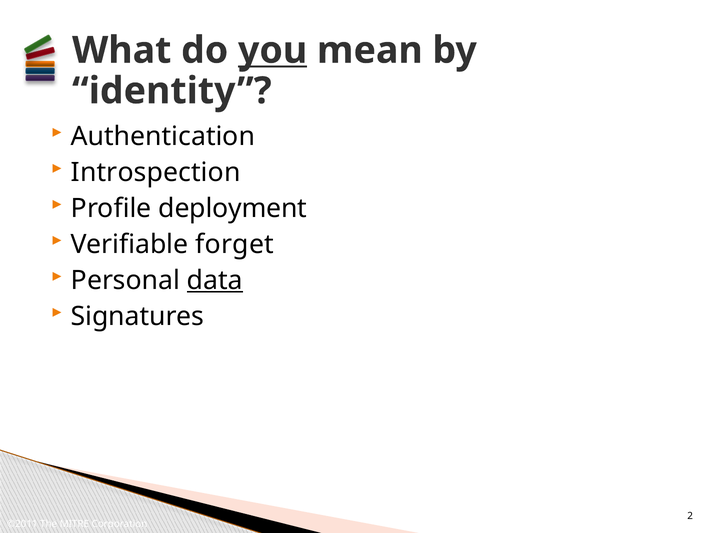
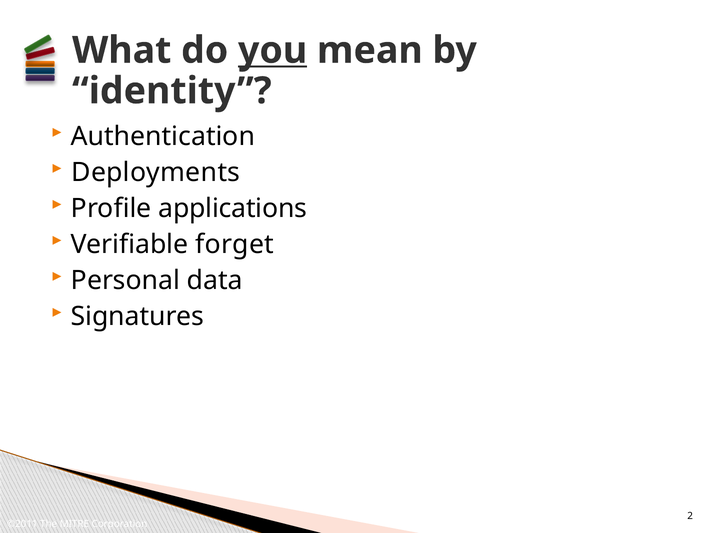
Introspection: Introspection -> Deployments (156, 172)
deployment: deployment -> applications (233, 208)
data underline: present -> none (215, 280)
